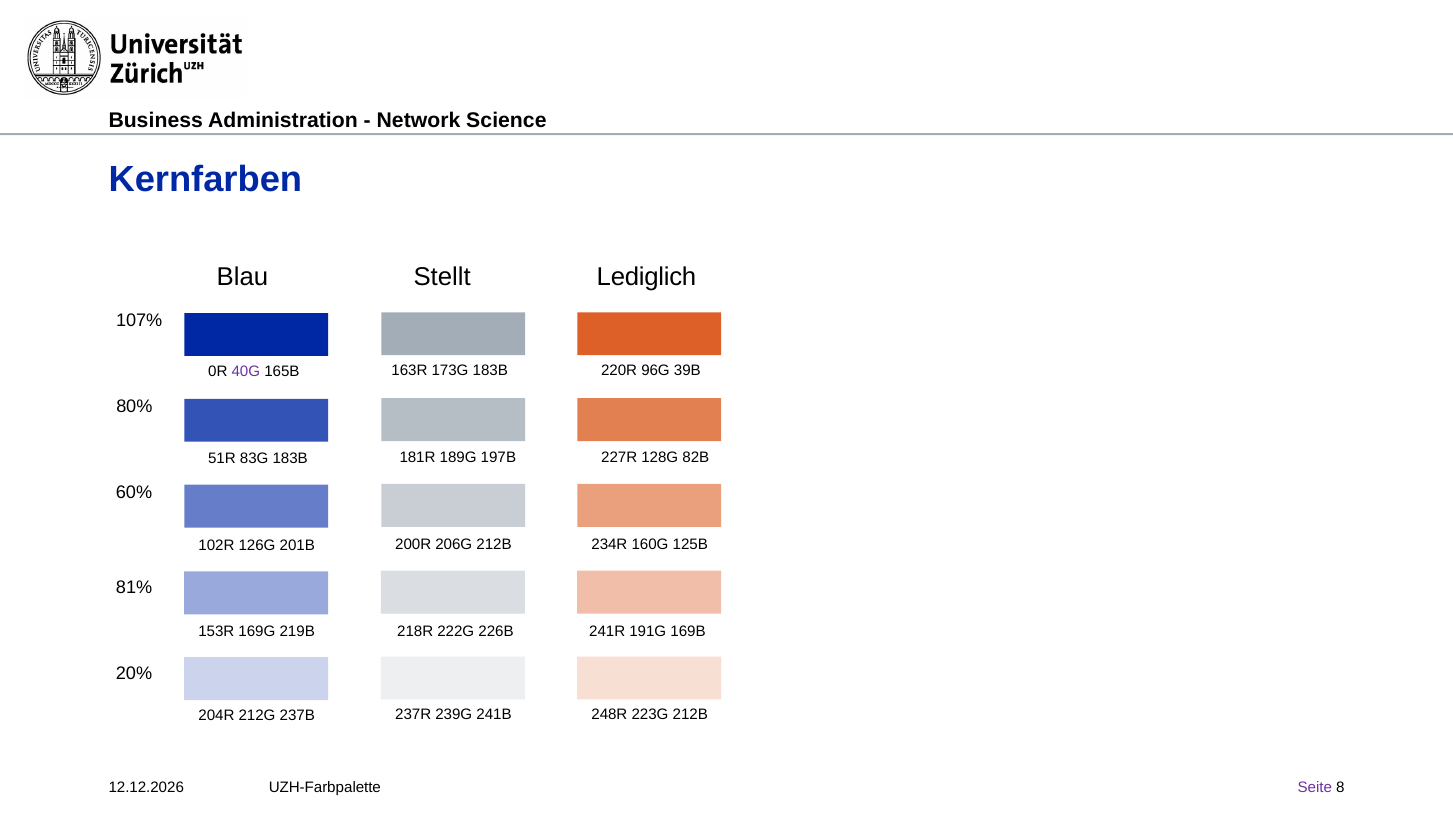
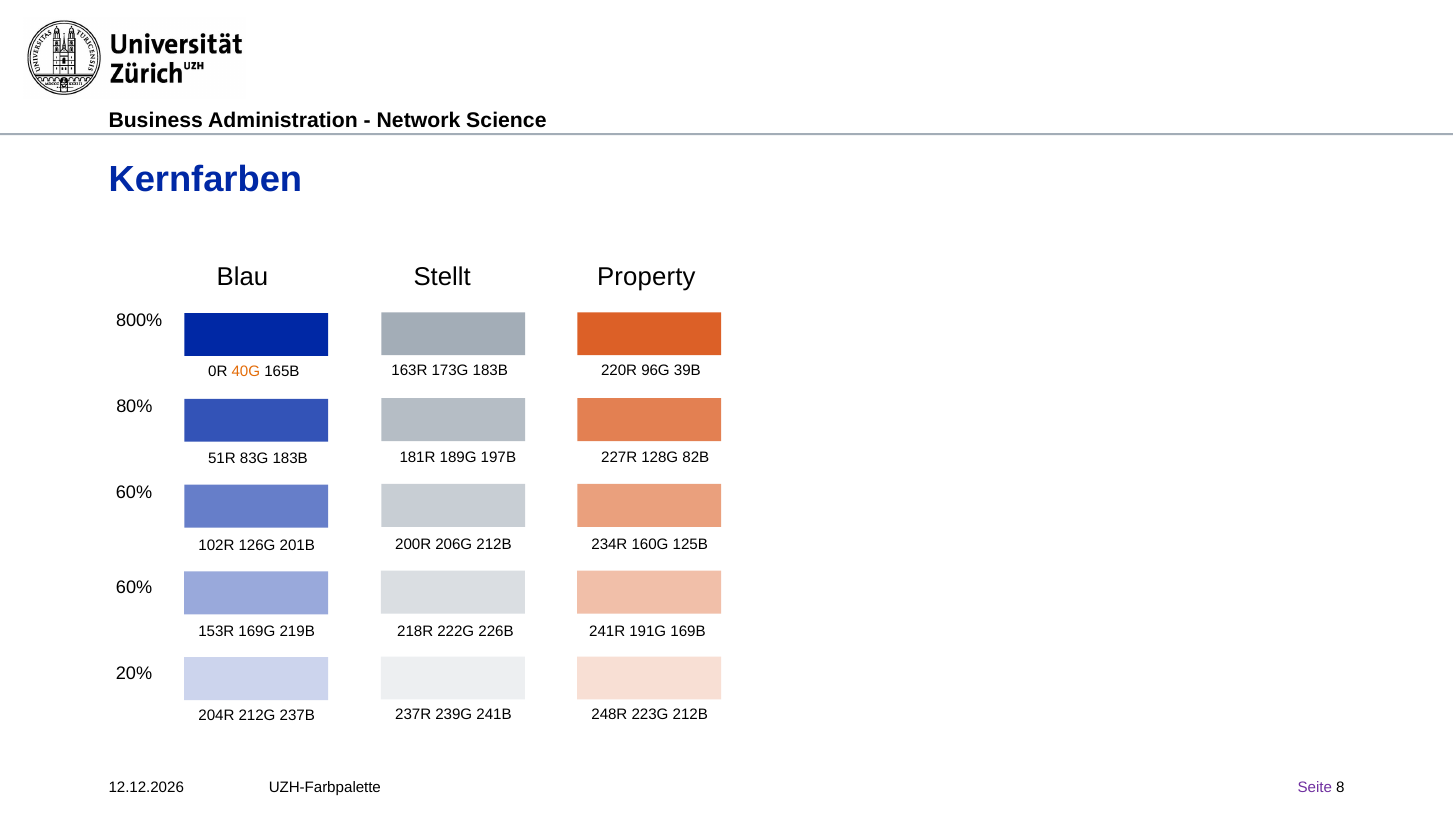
Lediglich: Lediglich -> Property (646, 277)
107%: 107% -> 800% (139, 321)
40G colour: purple -> orange (246, 371)
81%: 81% -> 60% (134, 588)
